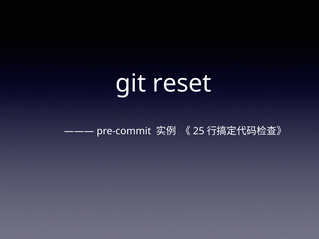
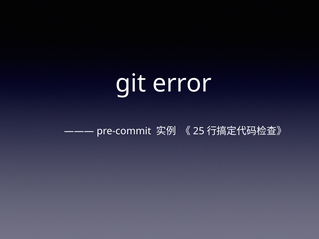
reset: reset -> error (182, 83)
